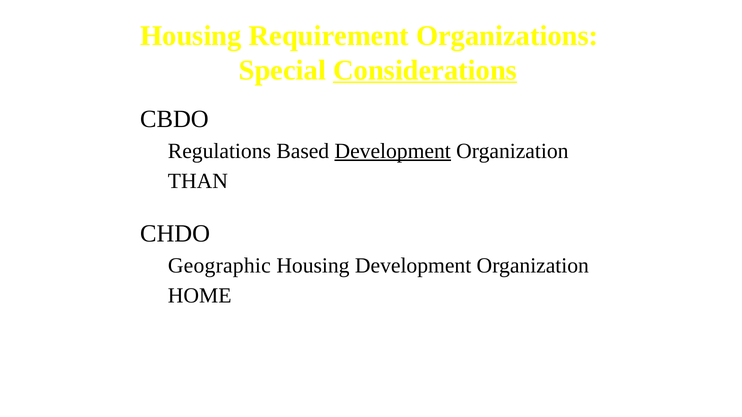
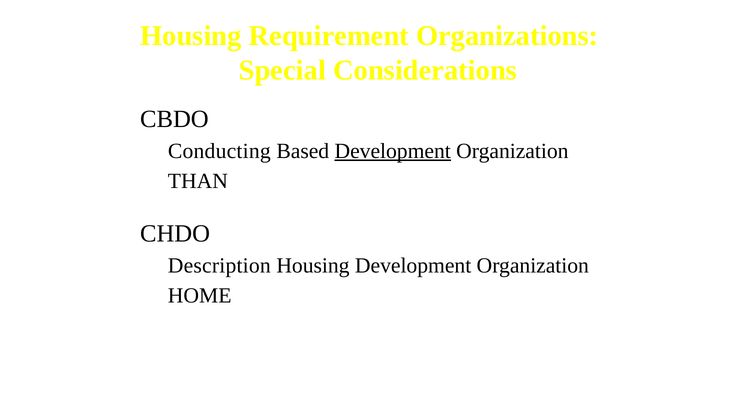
Considerations underline: present -> none (425, 70)
Regulations: Regulations -> Conducting (219, 151)
Geographic: Geographic -> Description (219, 266)
